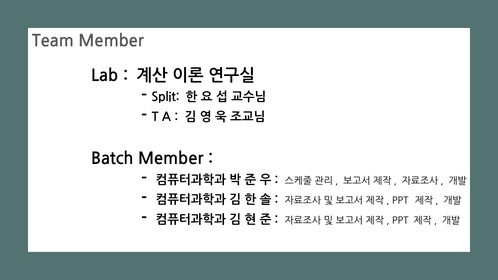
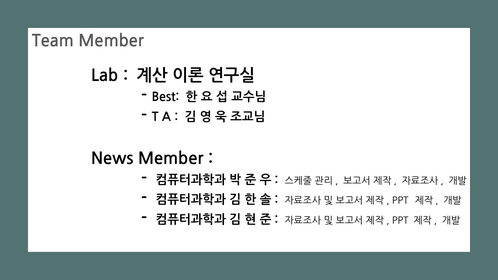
Split: Split -> Best (165, 97)
Batch: Batch -> News (112, 159)
